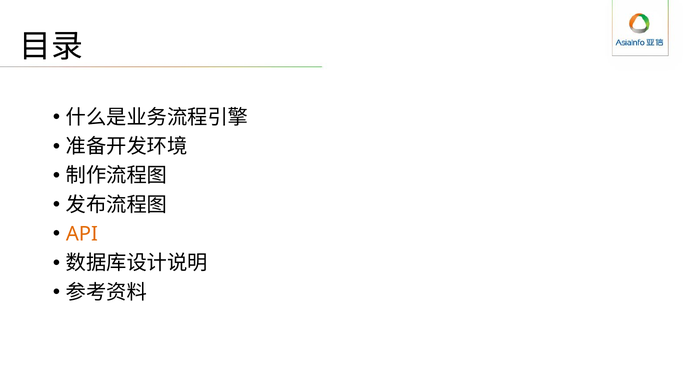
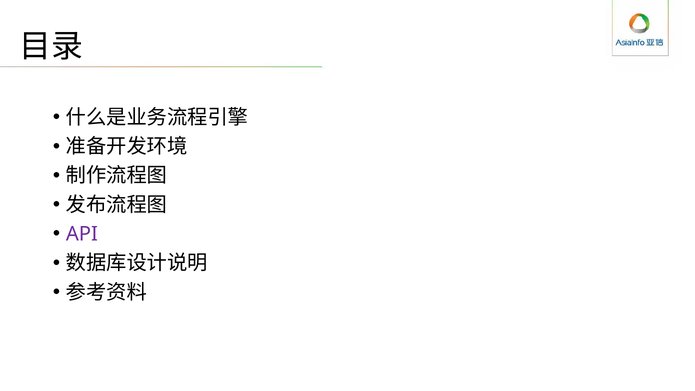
API colour: orange -> purple (82, 234)
